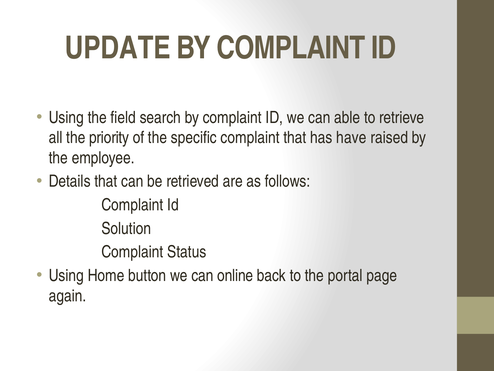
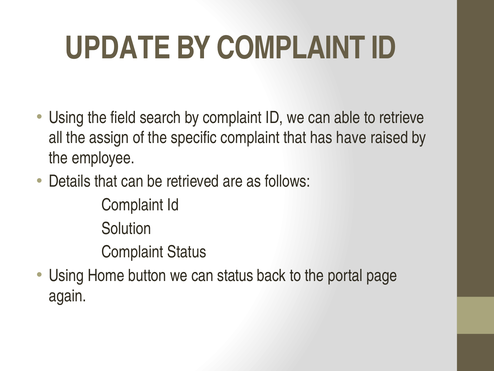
priority: priority -> assign (109, 137)
can online: online -> status (235, 275)
